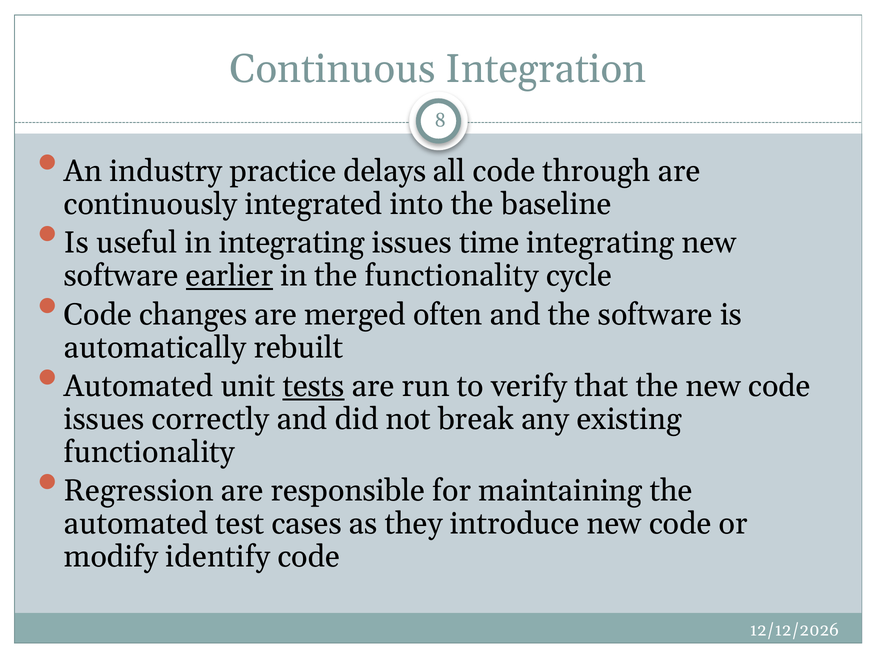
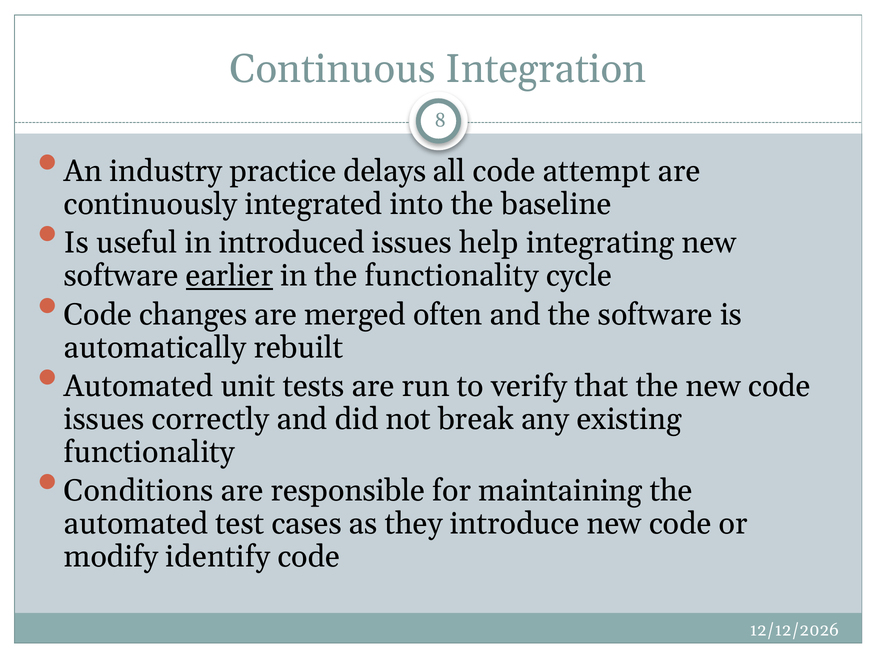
through: through -> attempt (596, 171)
in integrating: integrating -> introduced (292, 243)
time: time -> help (489, 243)
tests underline: present -> none (314, 386)
Regression: Regression -> Conditions (139, 491)
